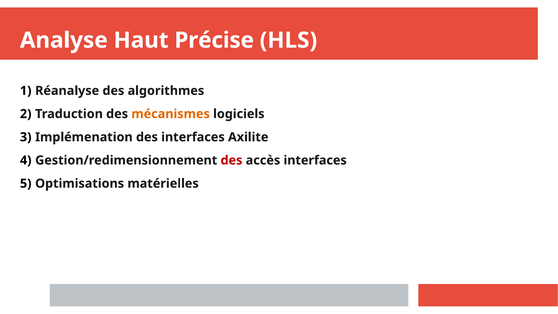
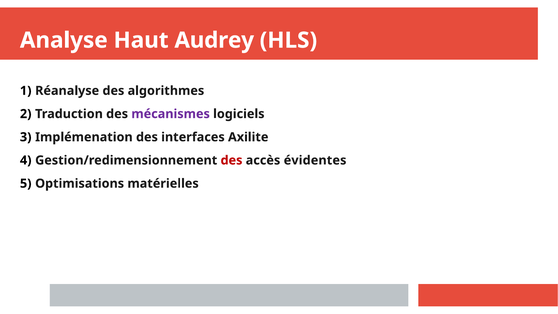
Précise: Précise -> Audrey (214, 40)
mécanismes colour: orange -> purple (171, 114)
accès interfaces: interfaces -> évidentes (315, 160)
